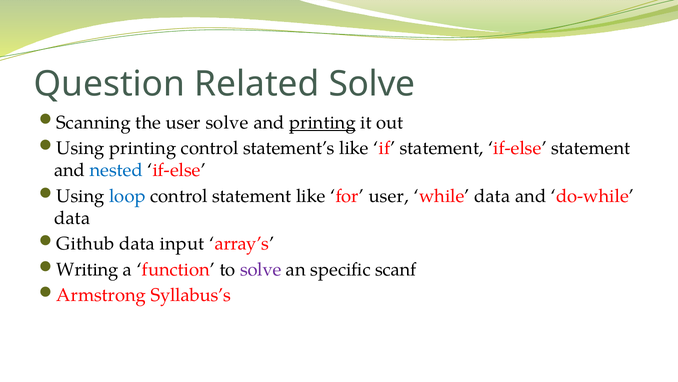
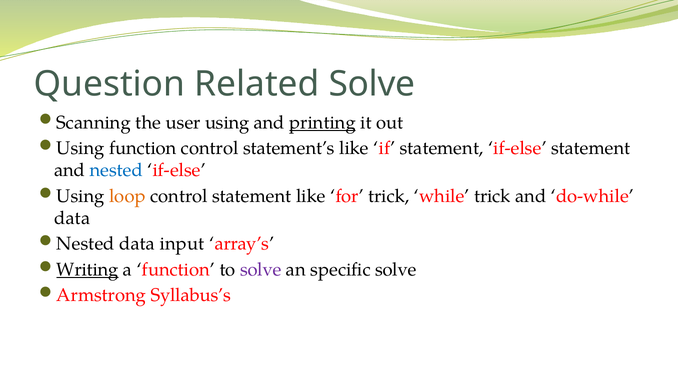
user solve: solve -> using (227, 122)
Using printing: printing -> function (143, 148)
loop colour: blue -> orange (127, 196)
for user: user -> trick (389, 196)
while data: data -> trick (492, 196)
Github: Github -> Nested (86, 244)
Writing underline: none -> present (87, 269)
specific scanf: scanf -> solve (396, 269)
